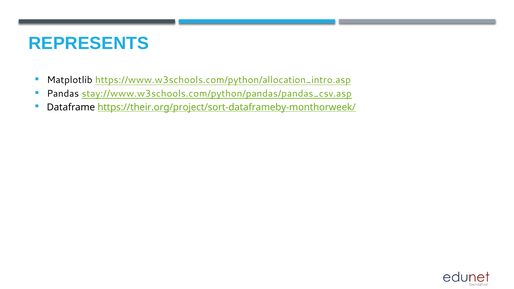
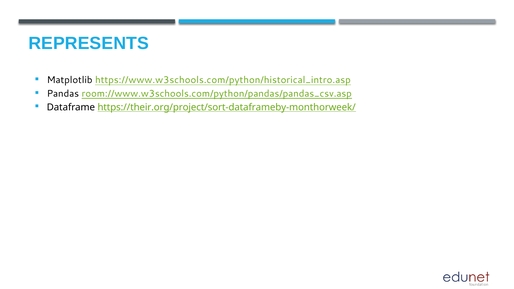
https://www.w3schools.com/python/allocation_intro.asp: https://www.w3schools.com/python/allocation_intro.asp -> https://www.w3schools.com/python/historical_intro.asp (223, 80)
stay://www.w3schools.com/python/pandas/pandas_csv.asp: stay://www.w3schools.com/python/pandas/pandas_csv.asp -> room://www.w3schools.com/python/pandas/pandas_csv.asp (217, 94)
